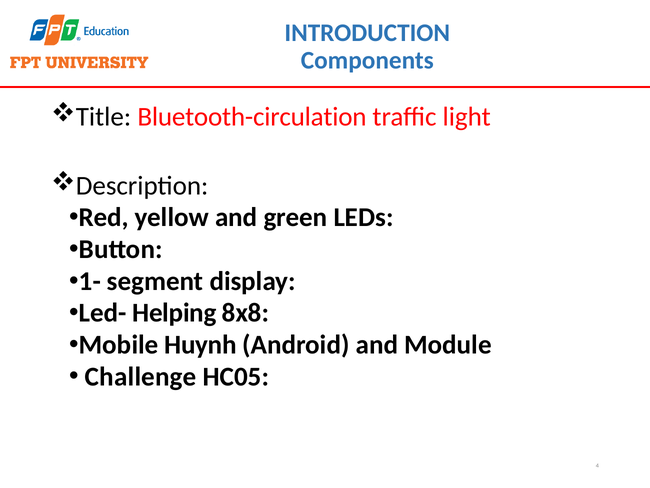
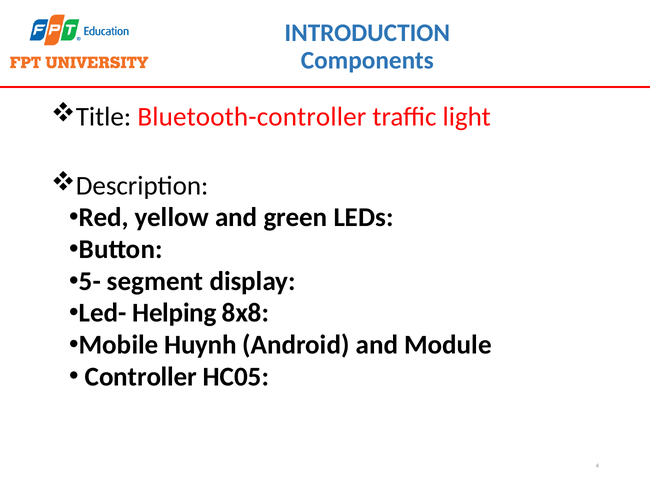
Bluetooth-circulation: Bluetooth-circulation -> Bluetooth-controller (252, 117)
1-: 1- -> 5- (90, 281)
Challenge: Challenge -> Controller (141, 376)
